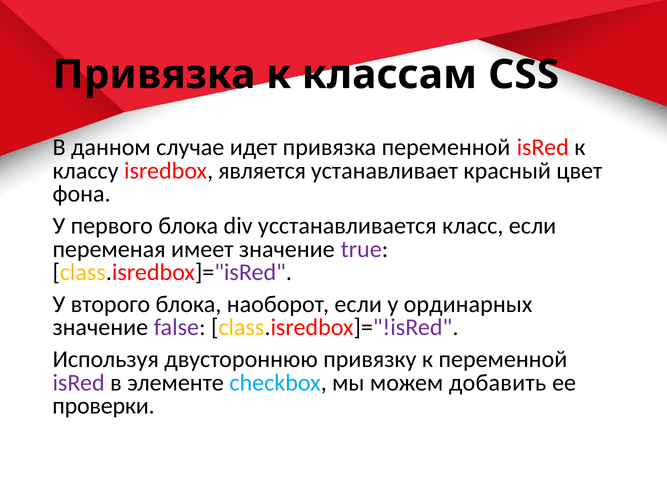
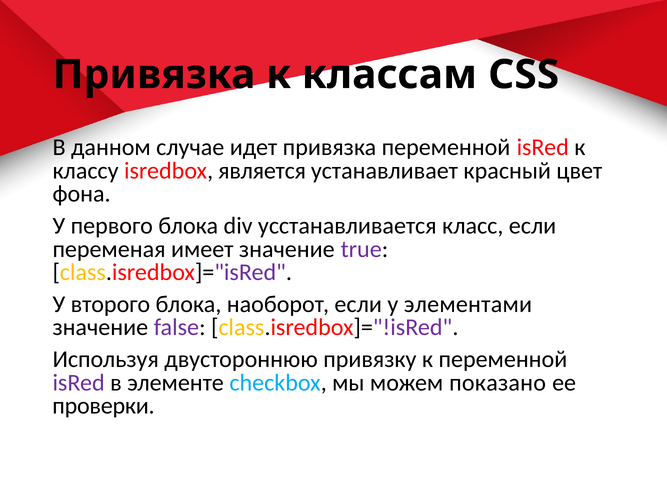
ординарных: ординарных -> элементами (468, 304)
добавить: добавить -> показано (498, 383)
